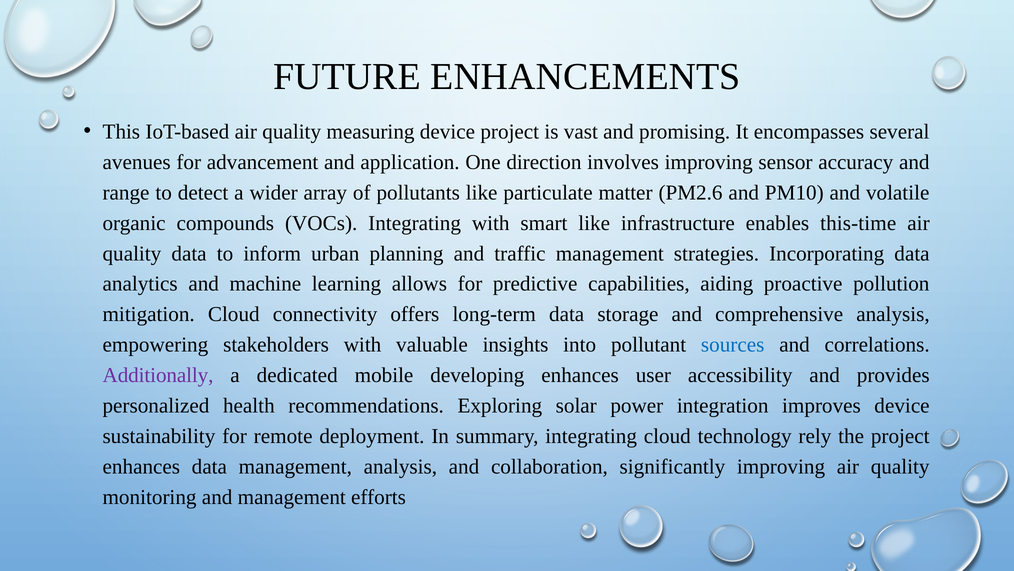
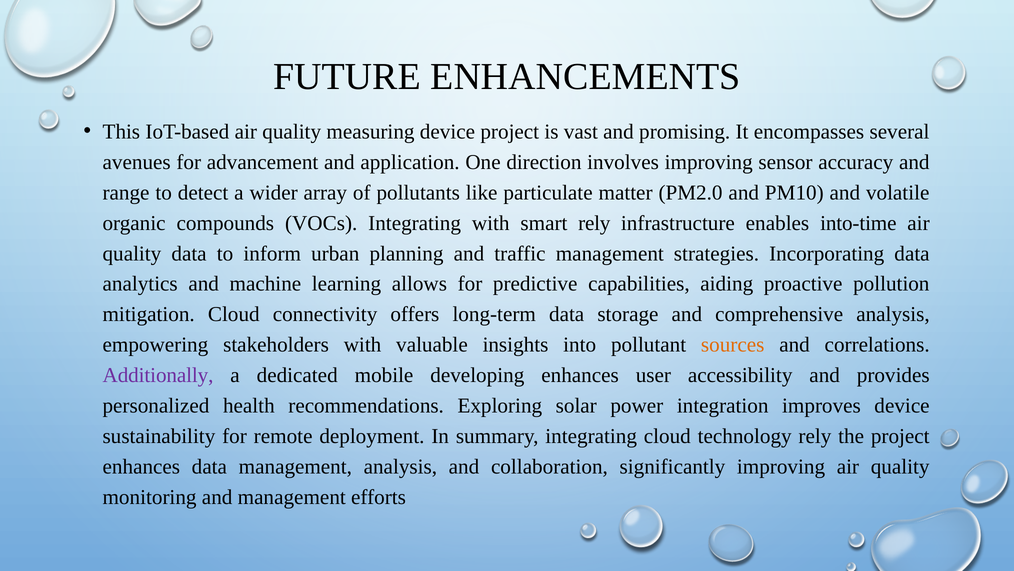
PM2.6: PM2.6 -> PM2.0 (691, 192)
smart like: like -> rely (594, 223)
this-time: this-time -> into-time (858, 223)
sources colour: blue -> orange (733, 344)
